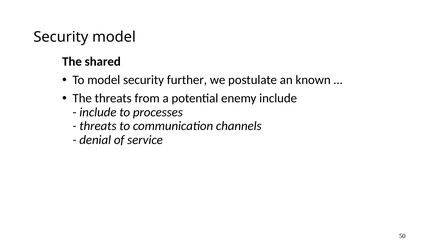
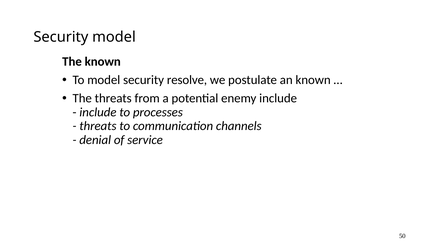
The shared: shared -> known (103, 62)
further: further -> resolve (187, 80)
